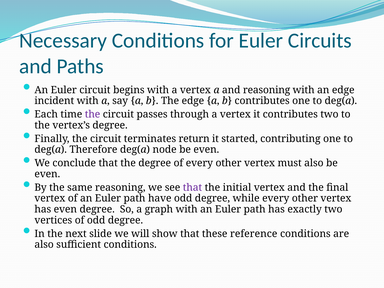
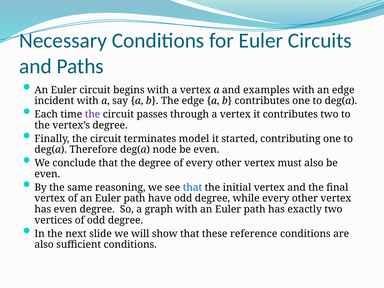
and reasoning: reasoning -> examples (266, 90)
return: return -> model (194, 139)
that colour: purple -> blue (192, 187)
